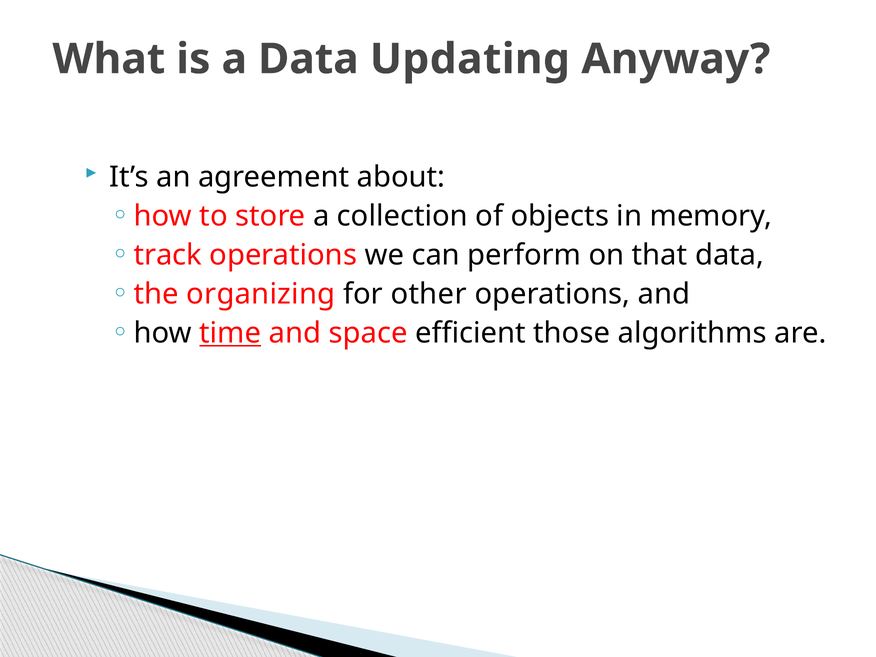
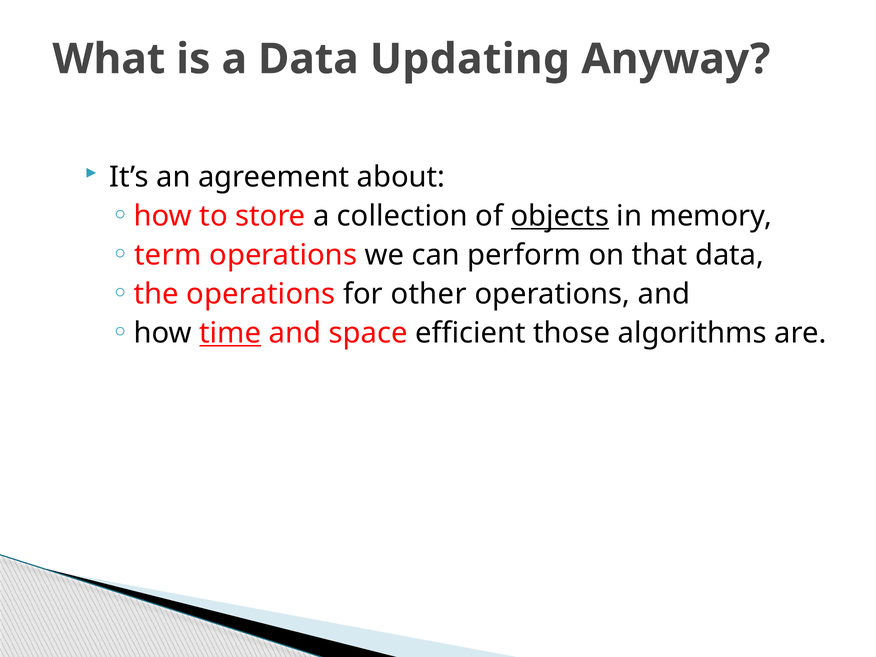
objects underline: none -> present (560, 216)
track: track -> term (168, 255)
the organizing: organizing -> operations (261, 294)
